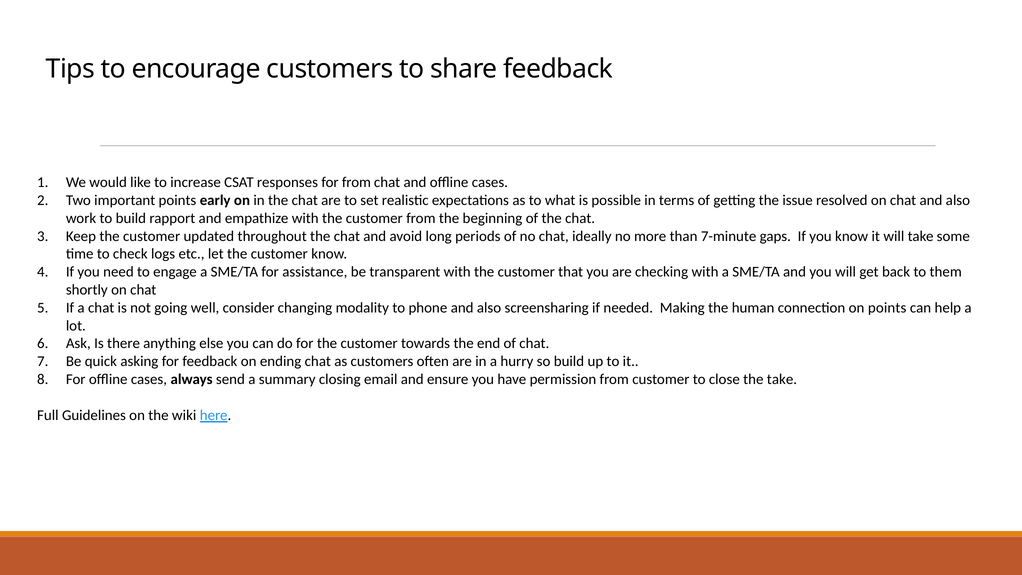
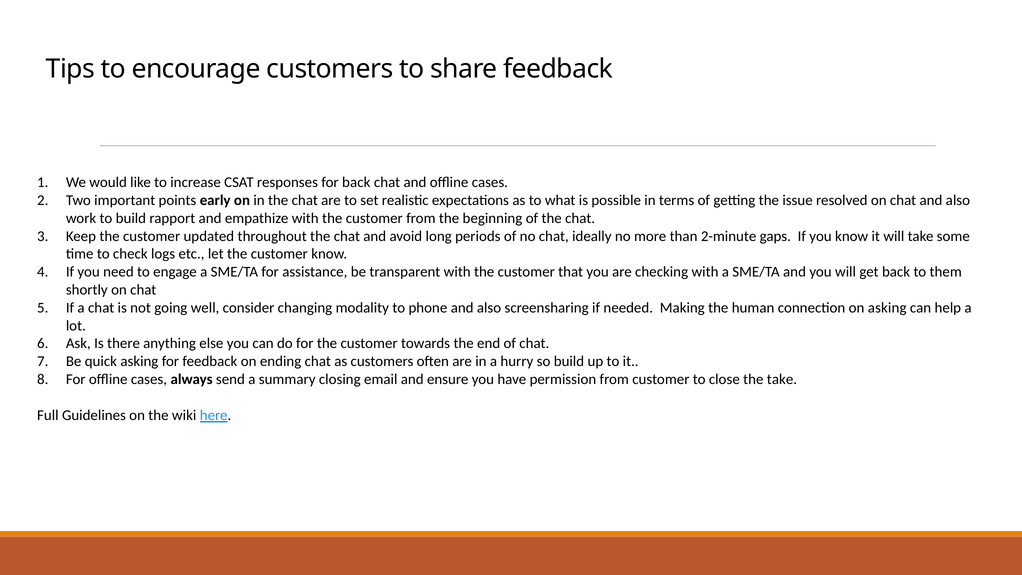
for from: from -> back (356, 182)
7-minute: 7-minute -> 2-minute (729, 236)
on points: points -> asking (887, 308)
